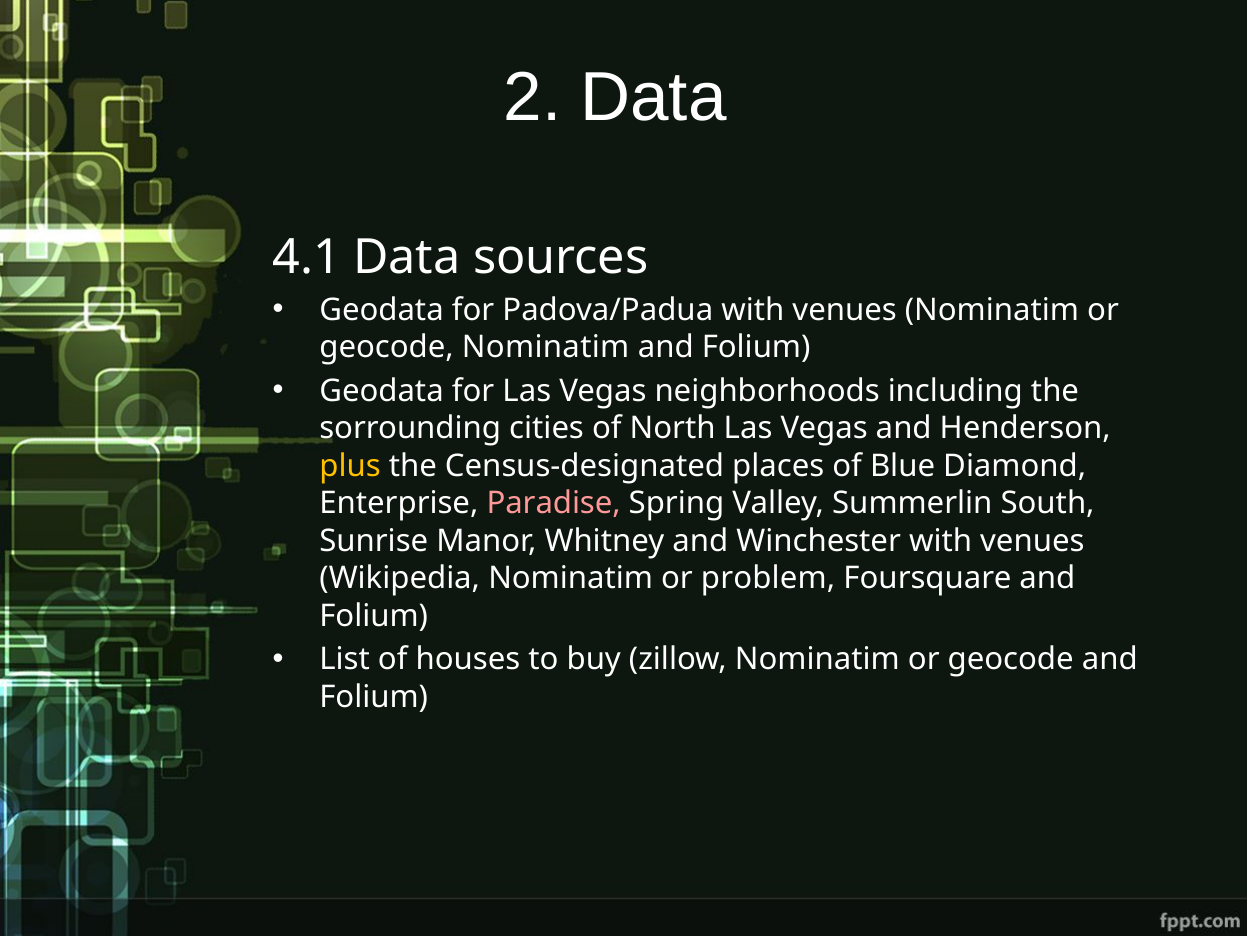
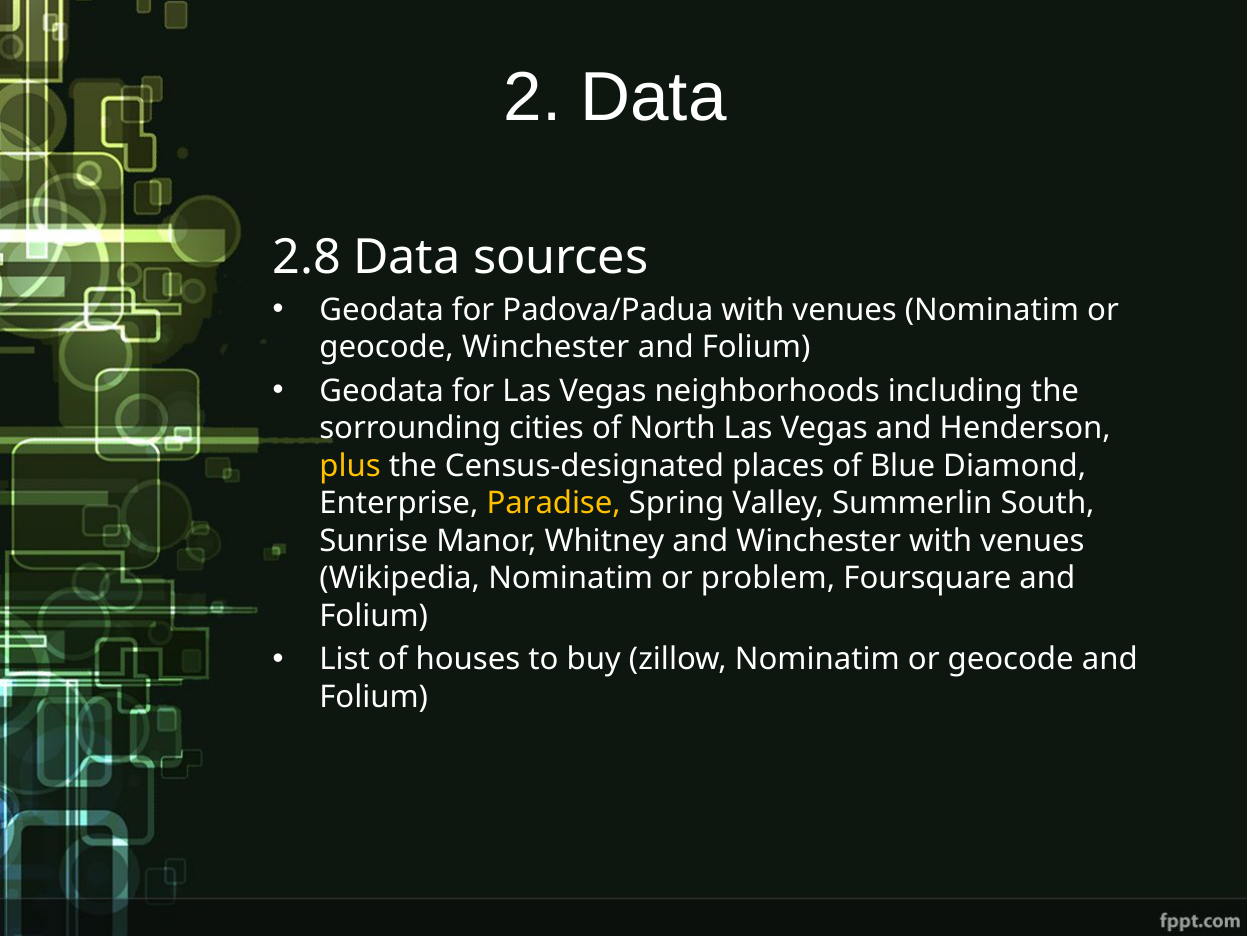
4.1: 4.1 -> 2.8 (307, 257)
geocode Nominatim: Nominatim -> Winchester (546, 347)
Paradise colour: pink -> yellow (554, 503)
